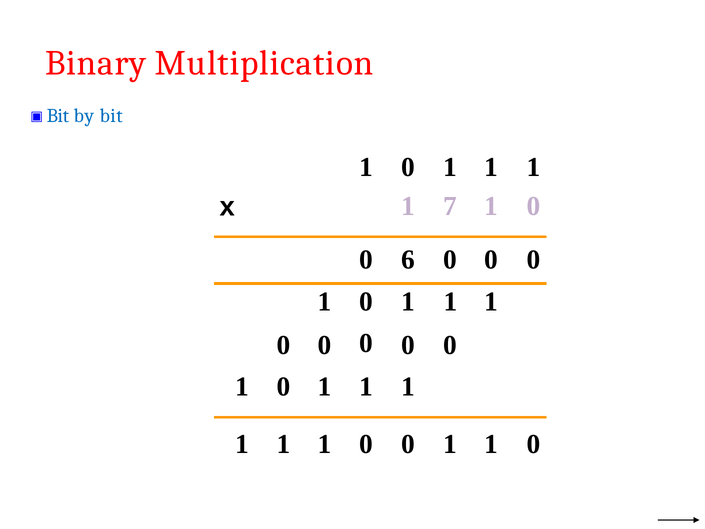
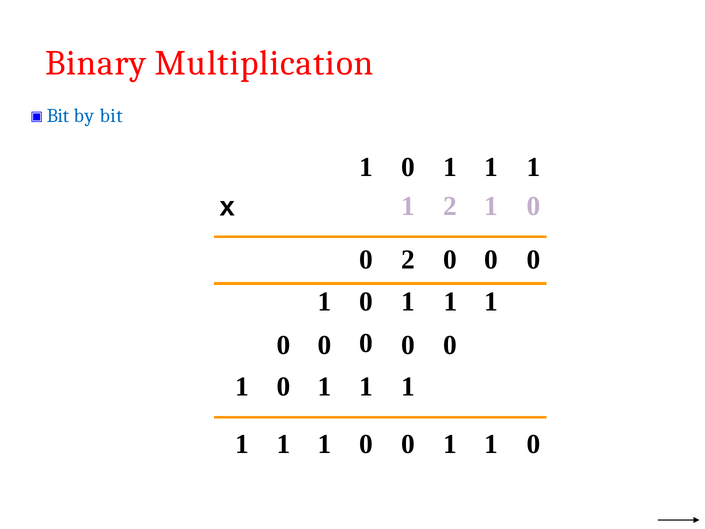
1 7: 7 -> 2 (450, 206)
0 6: 6 -> 2 (408, 260)
